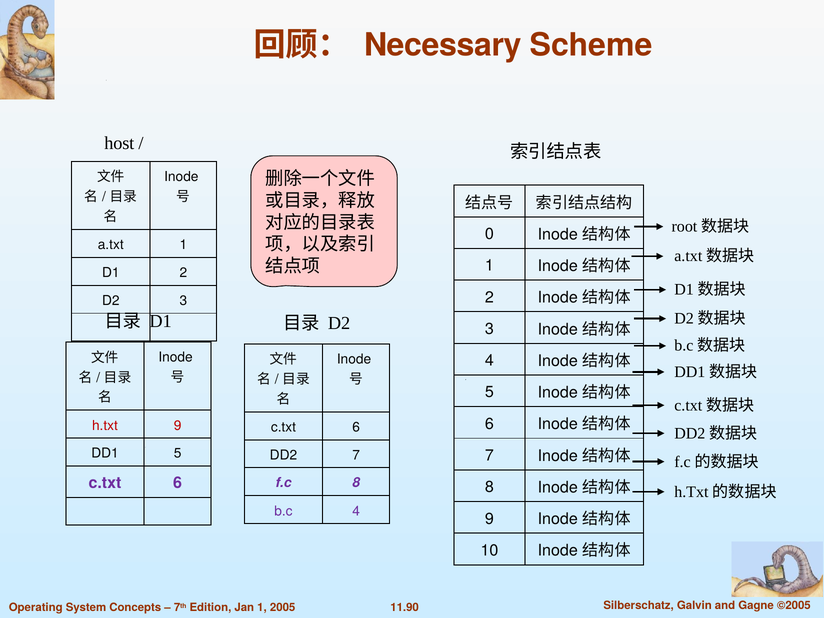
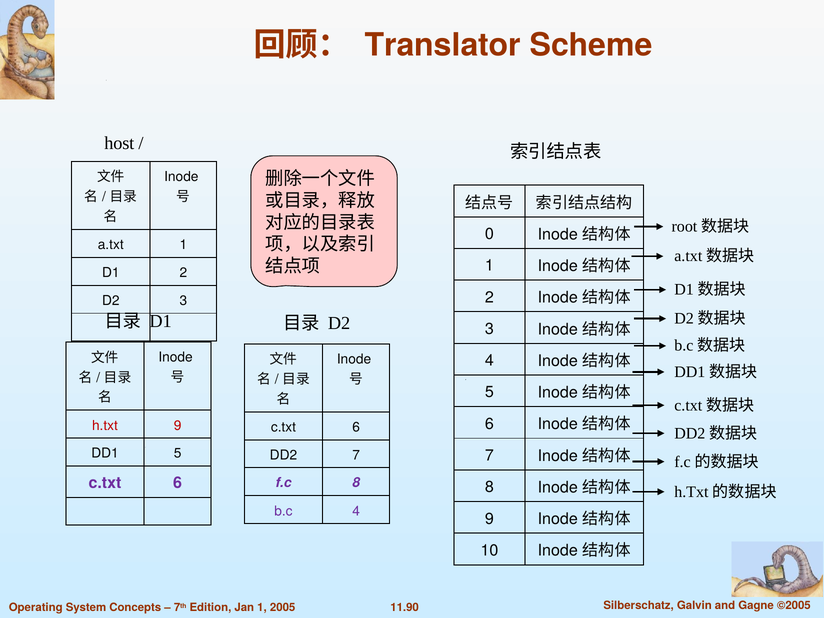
Necessary: Necessary -> Translator (443, 45)
